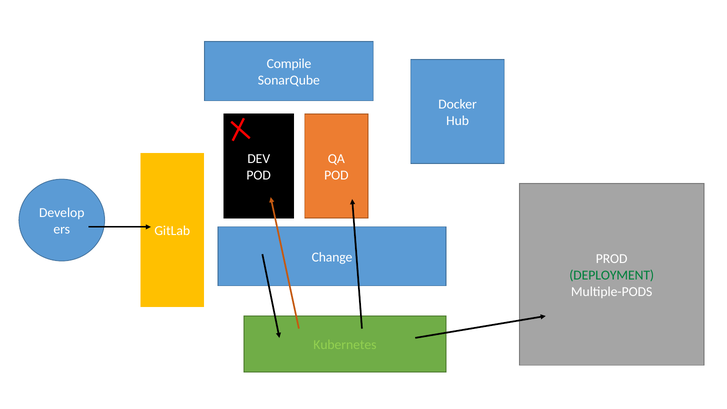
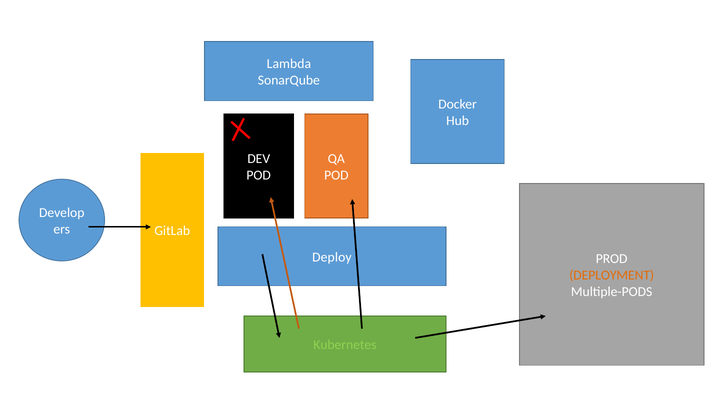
Compile: Compile -> Lambda (289, 64)
Change: Change -> Deploy (332, 257)
DEPLOYMENT colour: green -> orange (612, 275)
